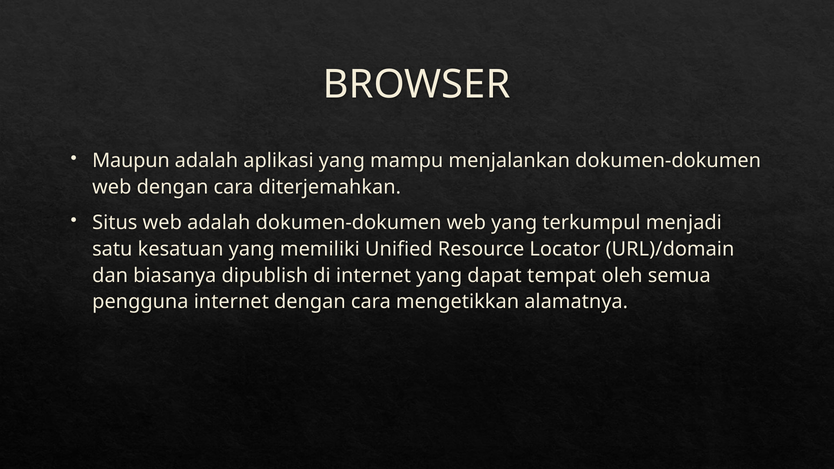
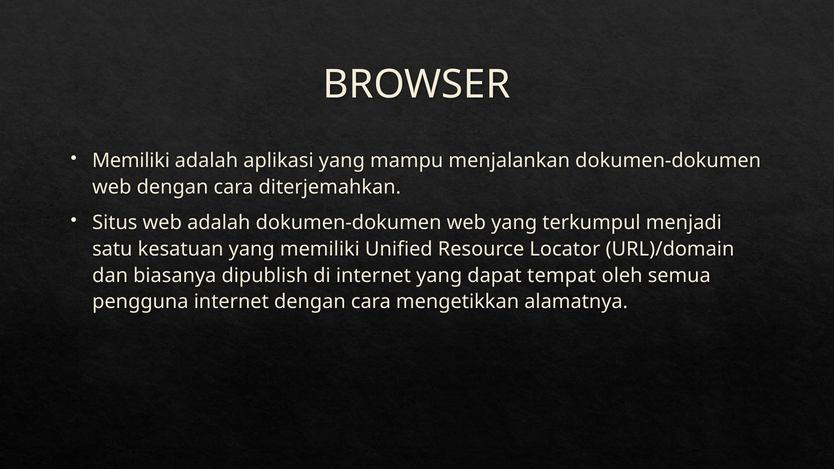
Maupun: Maupun -> Memiliki (131, 161)
